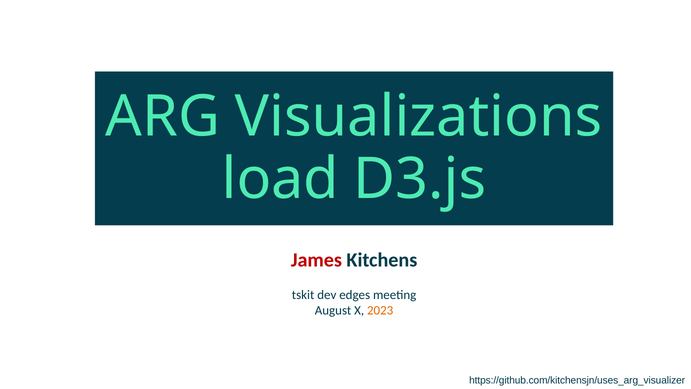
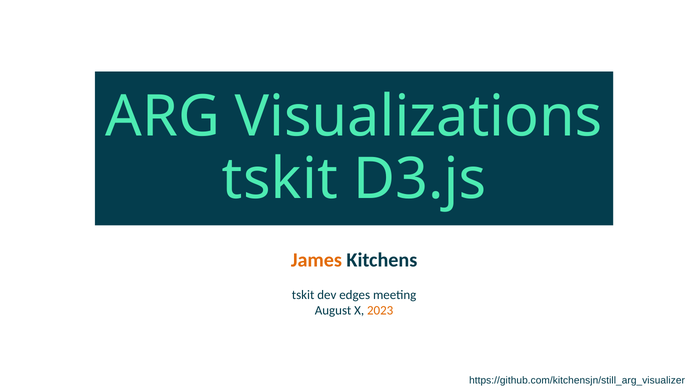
load: load -> tskit (280, 179)
James colour: red -> orange (316, 260)
https://github.com/kitchensjn/uses_arg_visualizer: https://github.com/kitchensjn/uses_arg_visualizer -> https://github.com/kitchensjn/still_arg_visualizer (577, 380)
